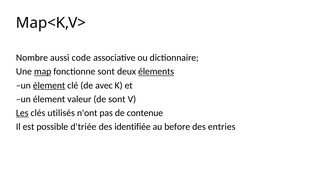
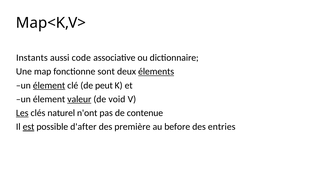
Nombre: Nombre -> Instants (32, 58)
map underline: present -> none (43, 71)
avec: avec -> peut (104, 85)
valeur underline: none -> present (79, 99)
de sont: sont -> void (117, 99)
utilisés: utilisés -> naturel (61, 113)
est underline: none -> present (29, 126)
d'triée: d'triée -> d'after (83, 126)
identifiée: identifiée -> première (132, 126)
